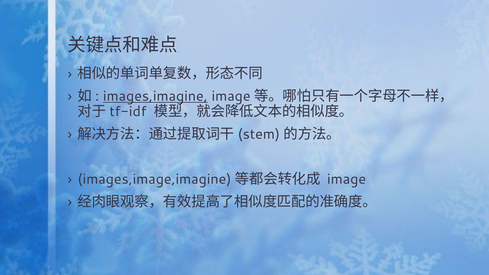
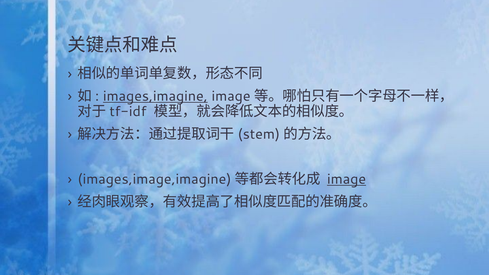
image underline: none -> present (347, 179)
